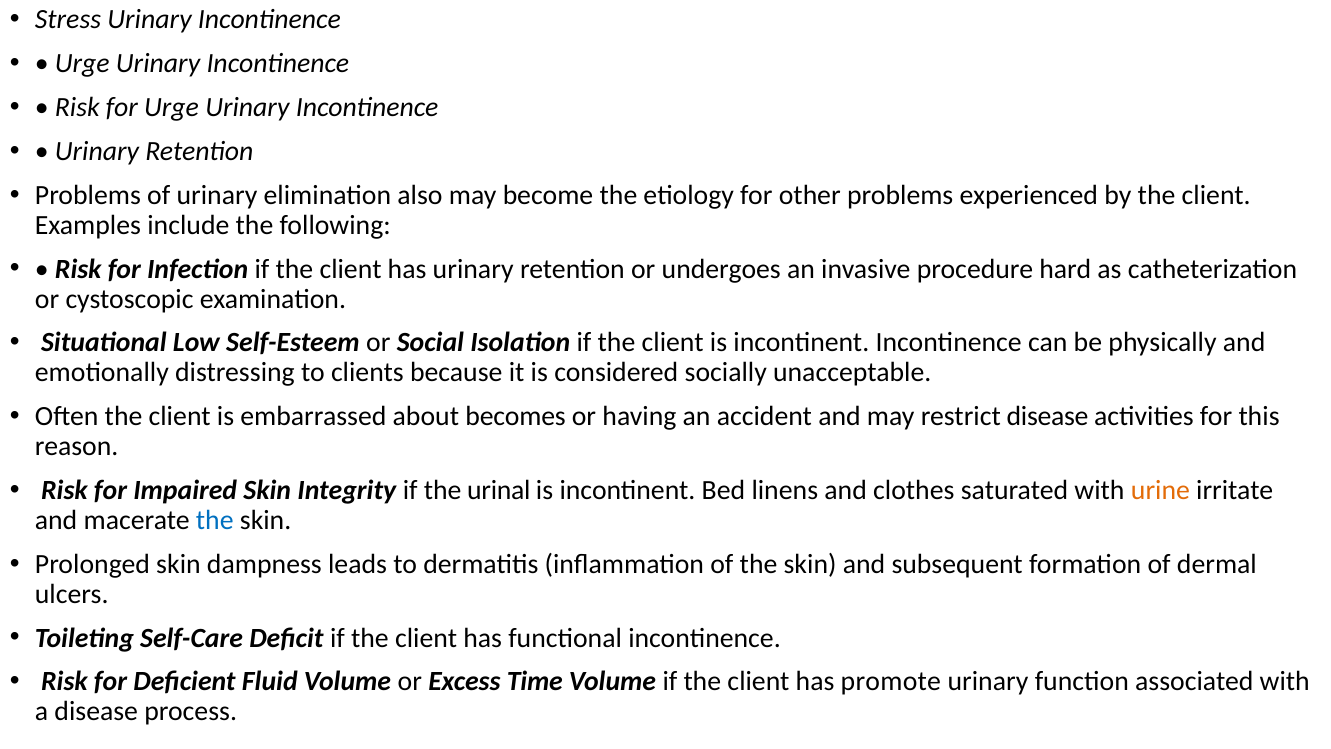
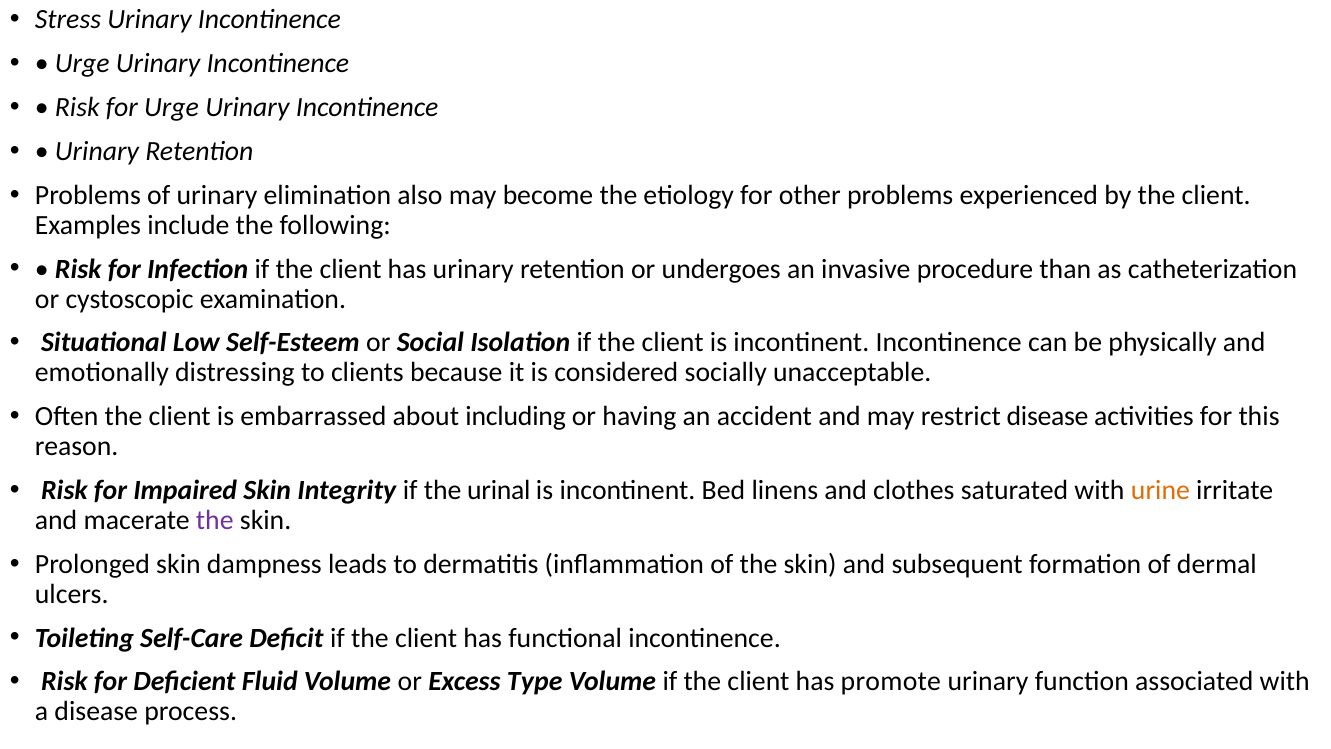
hard: hard -> than (1065, 269)
becomes: becomes -> including (516, 416)
the colour: blue -> purple (215, 520)
Time: Time -> Type (535, 682)
